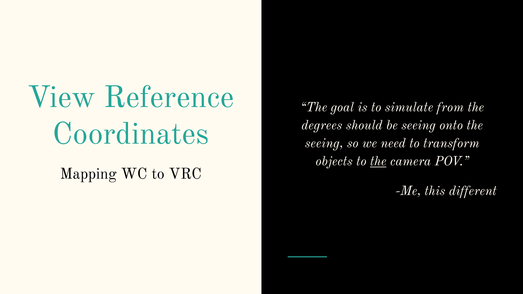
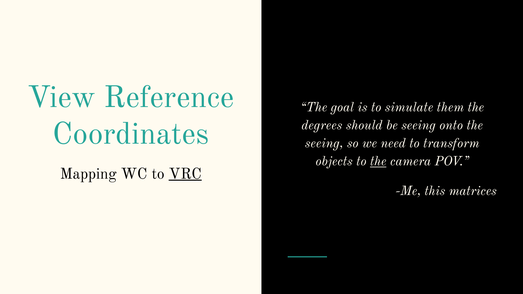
from: from -> them (450, 107)
VRC underline: none -> present (185, 174)
different: different -> matrices (473, 191)
